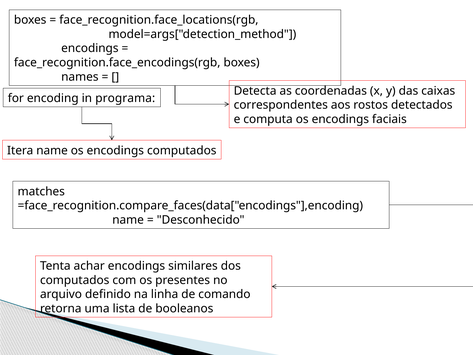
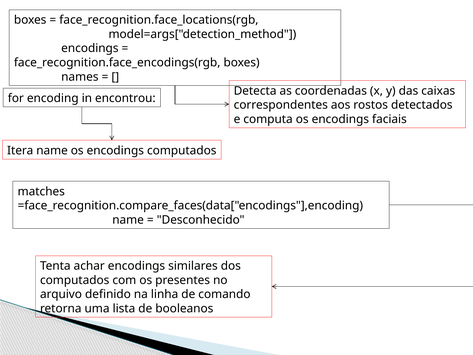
programa: programa -> encontrou (125, 98)
